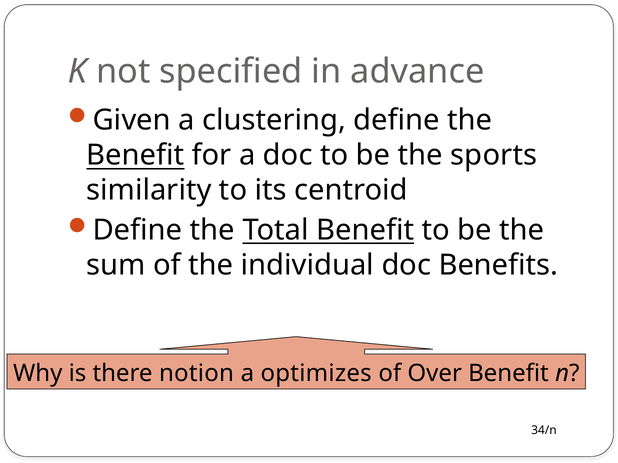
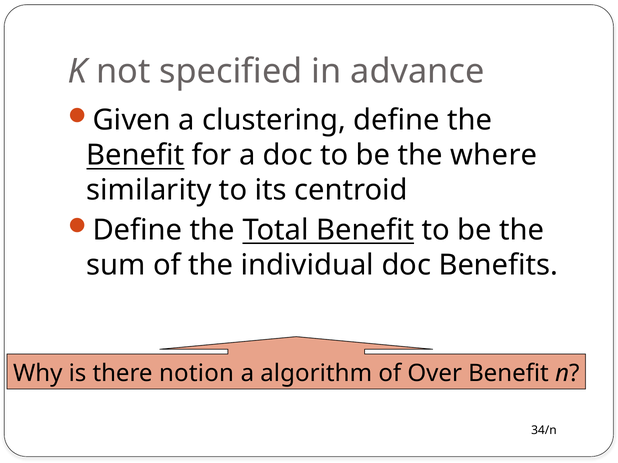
sports: sports -> where (494, 156)
optimizes: optimizes -> algorithm (316, 374)
